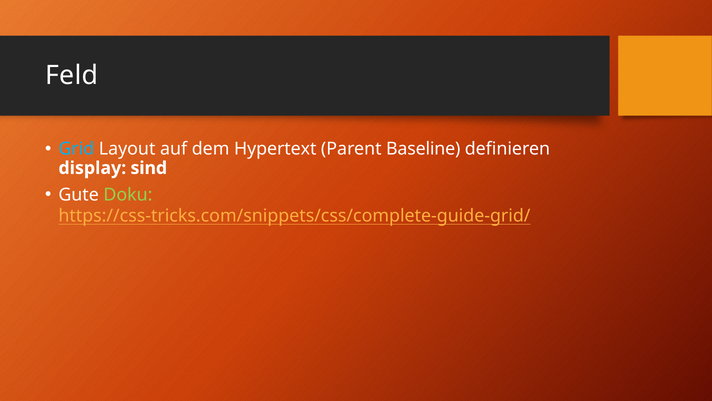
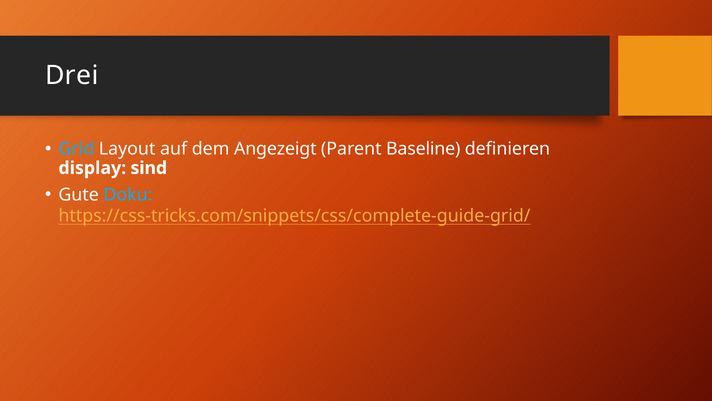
Feld: Feld -> Drei (72, 75)
Hypertext: Hypertext -> Angezeigt (275, 149)
Doku colour: light green -> light blue (128, 194)
